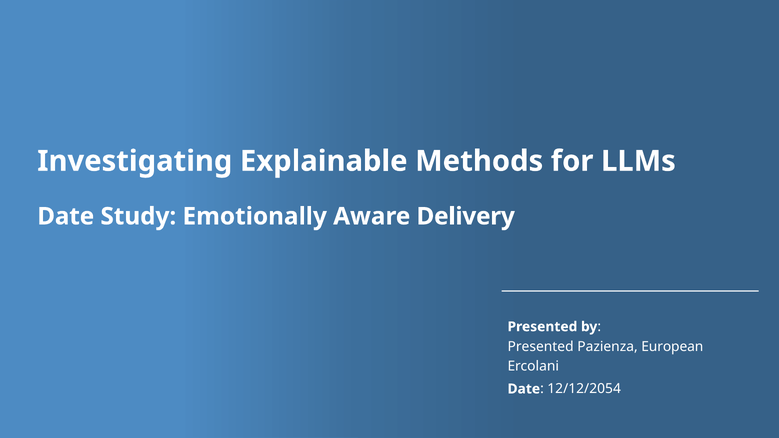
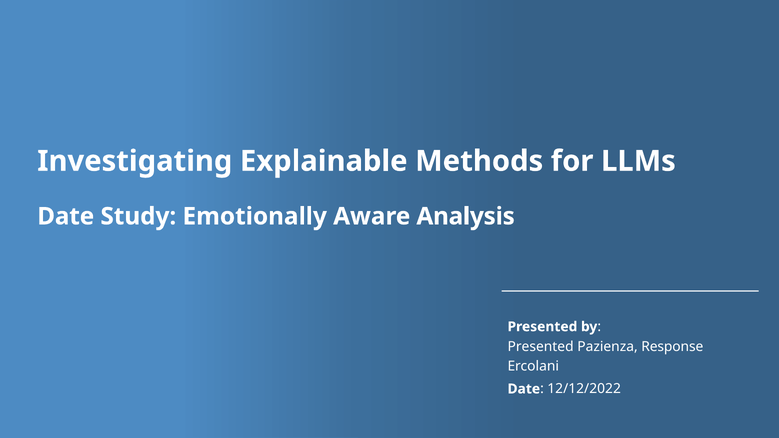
Delivery: Delivery -> Analysis (466, 216)
European: European -> Response (672, 347)
12/12/2054: 12/12/2054 -> 12/12/2022 (584, 389)
